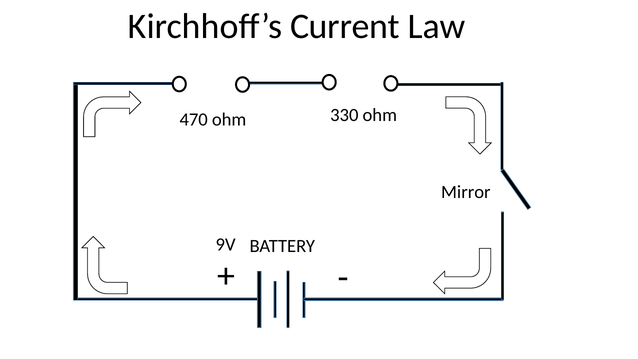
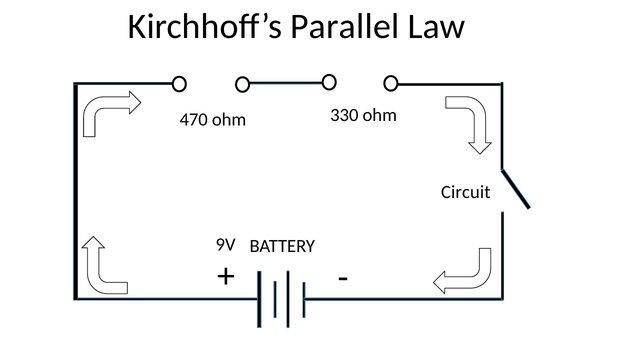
Current: Current -> Parallel (345, 26)
Mirror: Mirror -> Circuit (466, 192)
